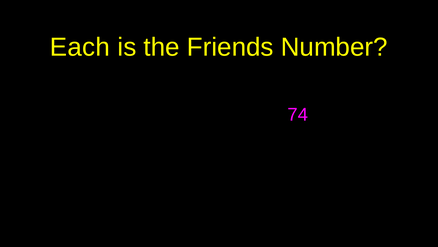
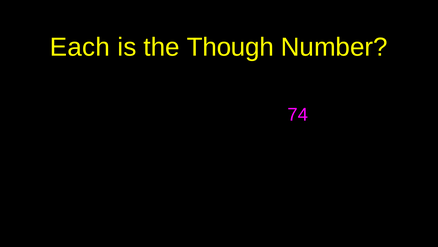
Friends: Friends -> Though (230, 47)
